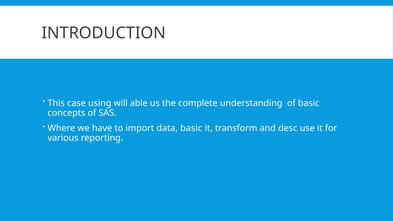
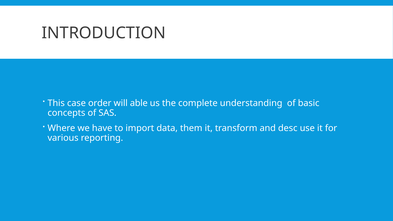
using: using -> order (100, 103)
data basic: basic -> them (191, 128)
